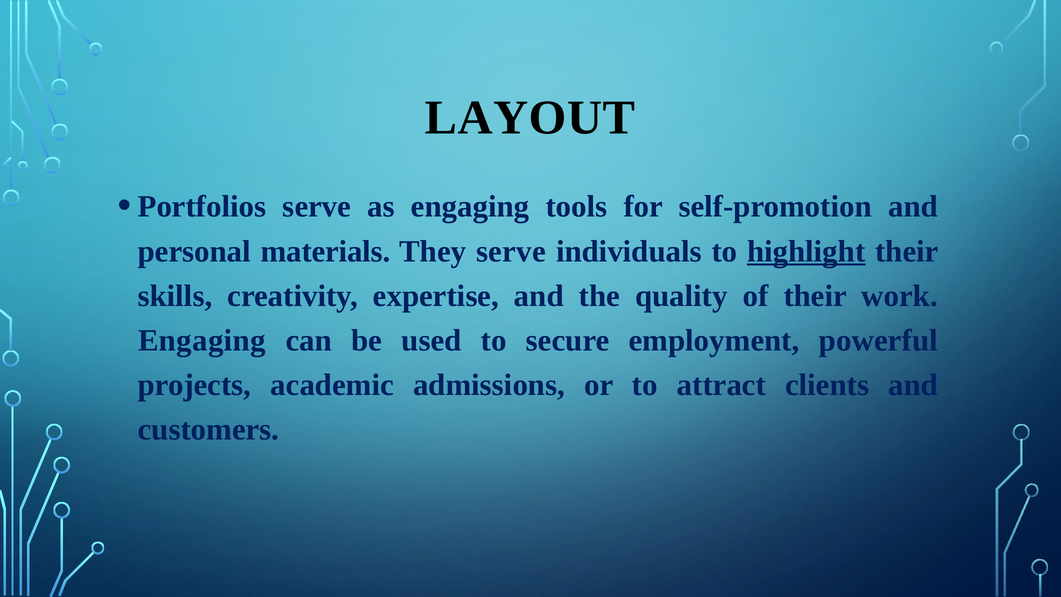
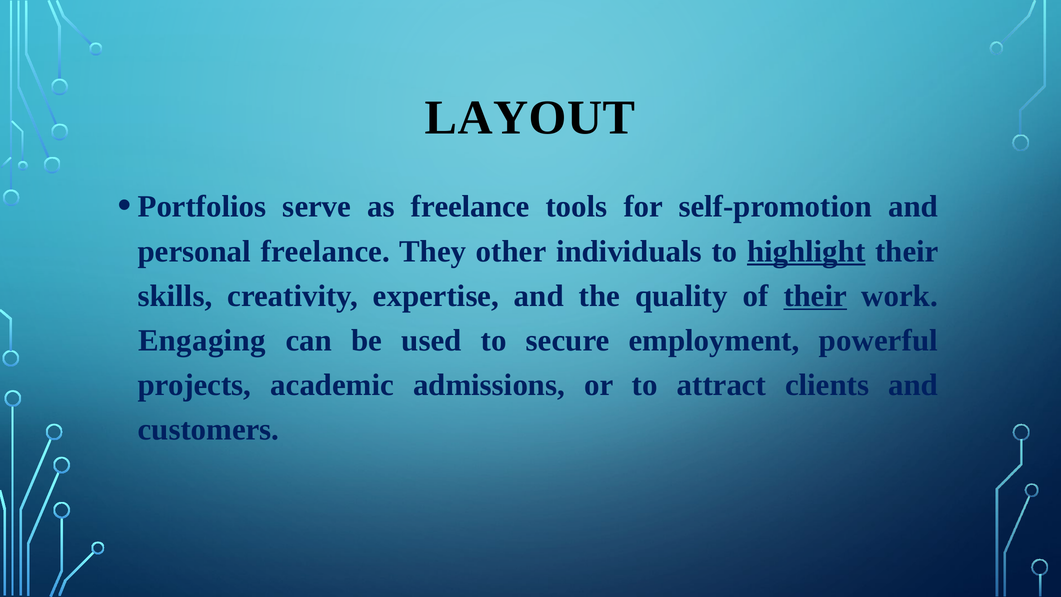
as engaging: engaging -> freelance (470, 207)
personal materials: materials -> freelance (325, 251)
They serve: serve -> other (511, 251)
their underline: none -> present (815, 296)
